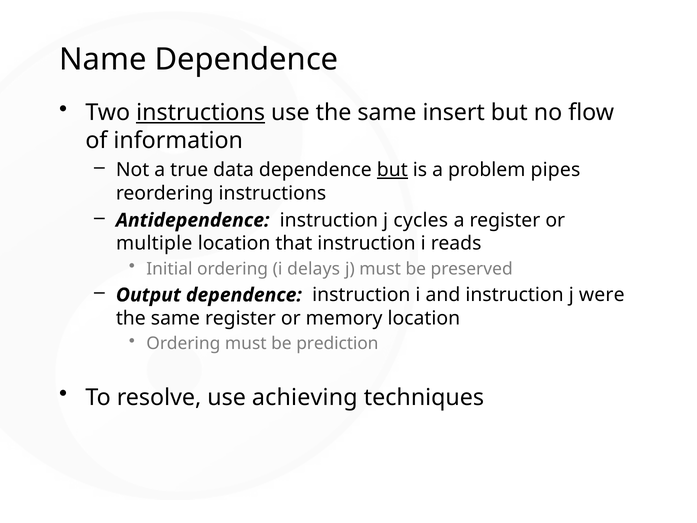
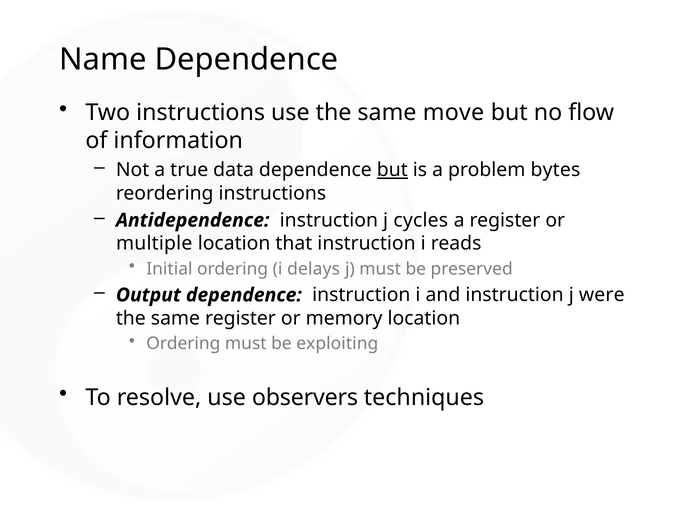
instructions underline: present -> none (201, 113)
insert: insert -> move (454, 113)
pipes: pipes -> bytes (555, 170)
prediction: prediction -> exploiting (337, 344)
achieving: achieving -> observers (305, 397)
